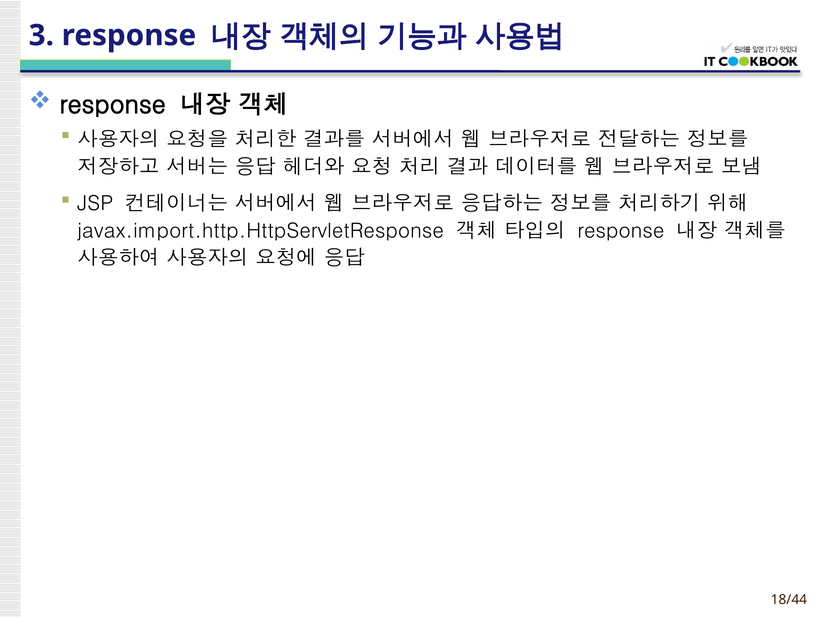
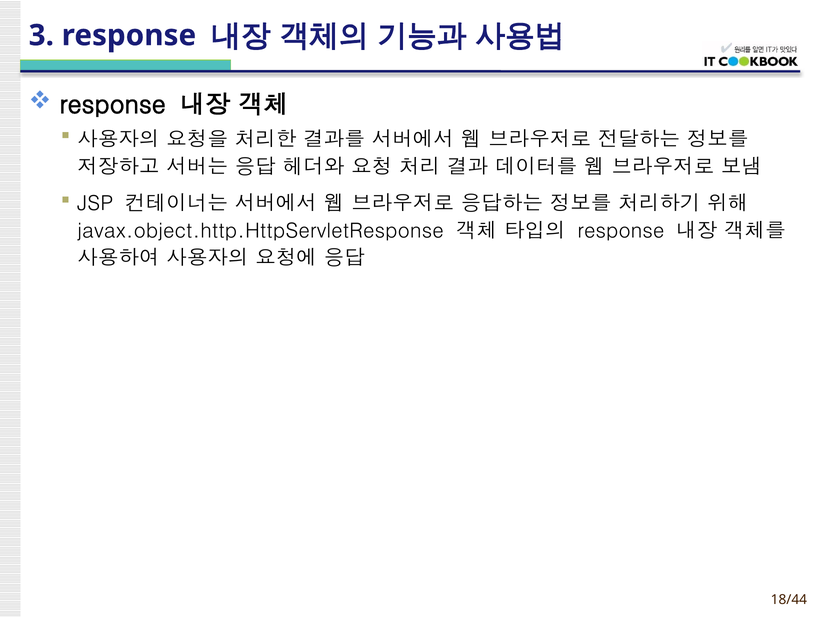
javax.import.http.HttpServletResponse: javax.import.http.HttpServletResponse -> javax.object.http.HttpServletResponse (261, 231)
